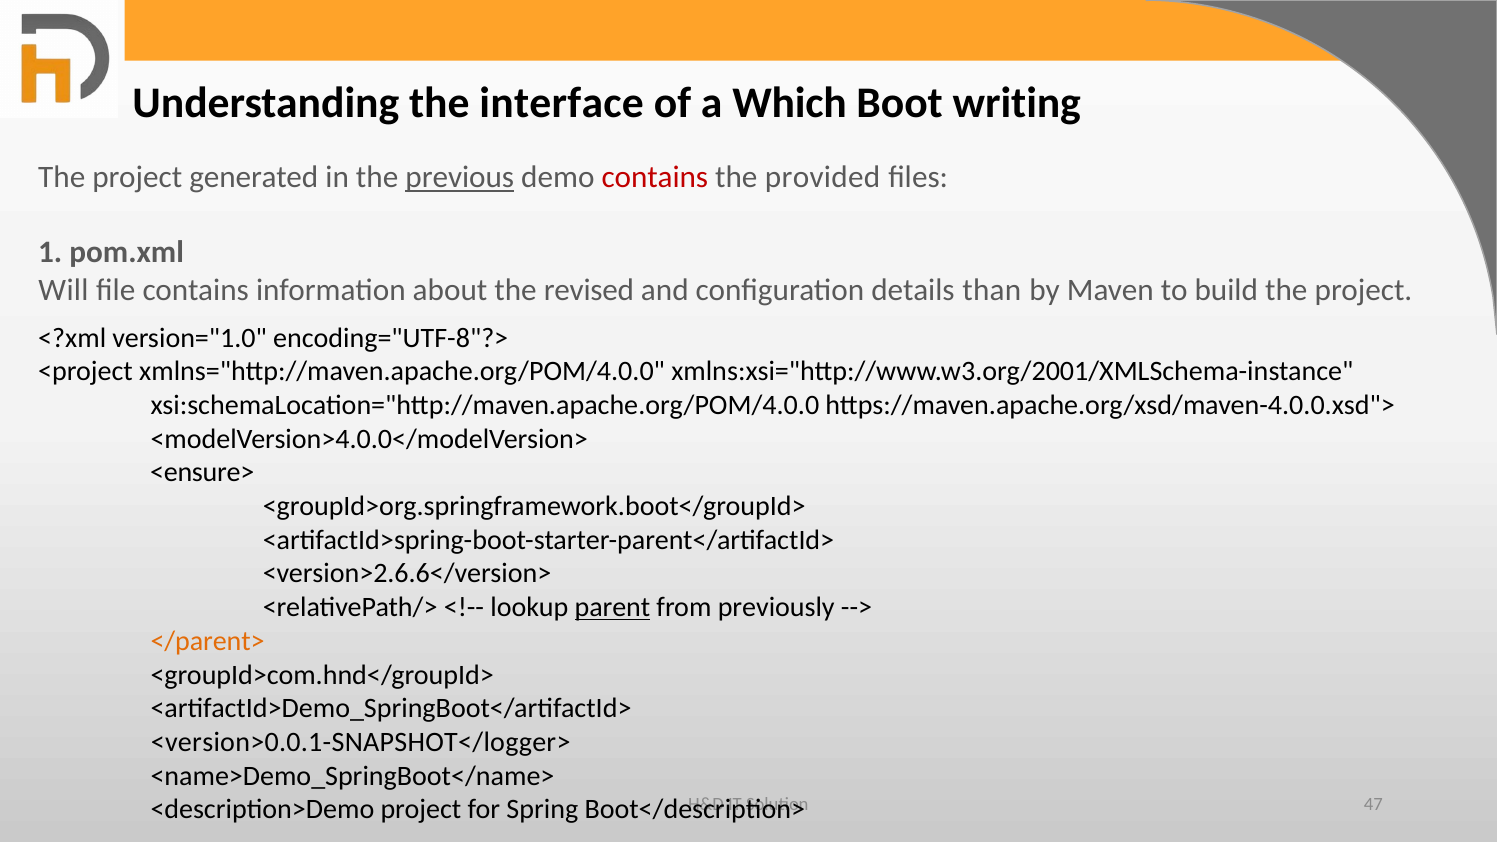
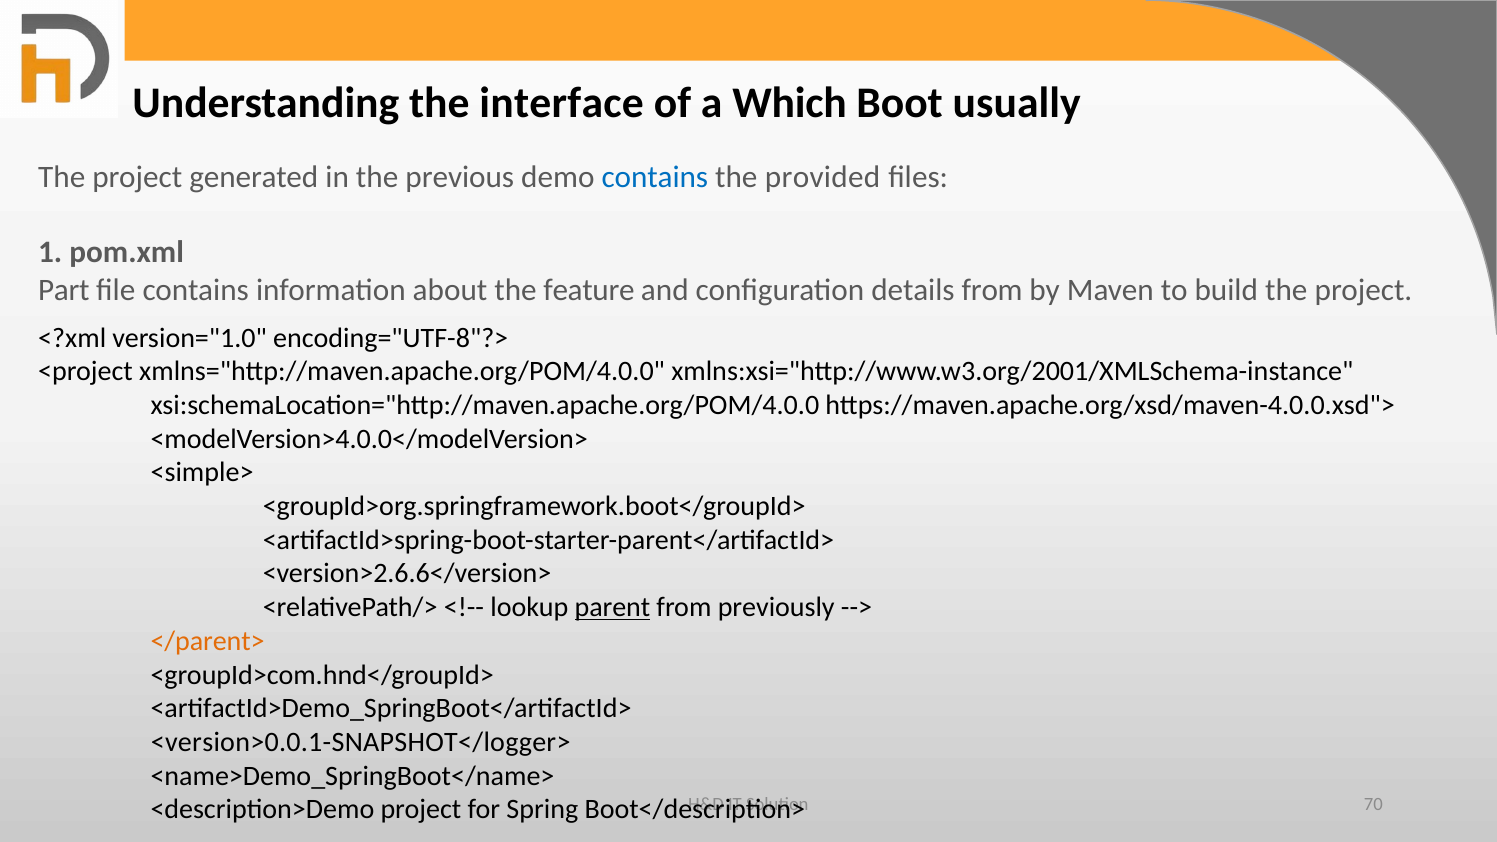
writing: writing -> usually (1017, 104)
previous underline: present -> none (460, 178)
contains colour: red -> blue (655, 178)
Will: Will -> Part (64, 290)
revised: revised -> feature (589, 290)
details than: than -> from (992, 290)
<ensure>: <ensure> -> <simple> (202, 473)
47: 47 -> 70 (1373, 804)
